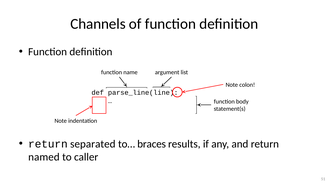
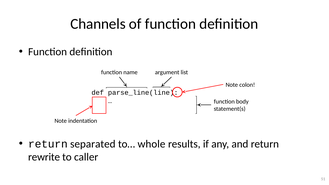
braces: braces -> whole (151, 144)
named: named -> rewrite (44, 157)
